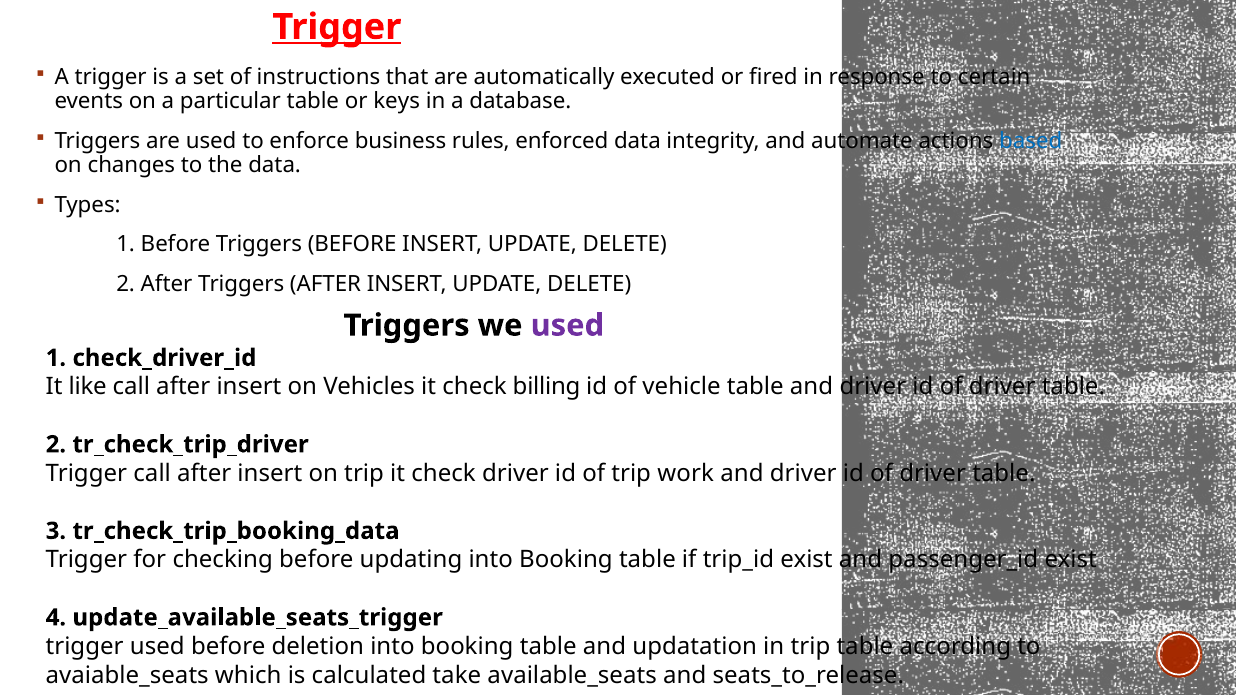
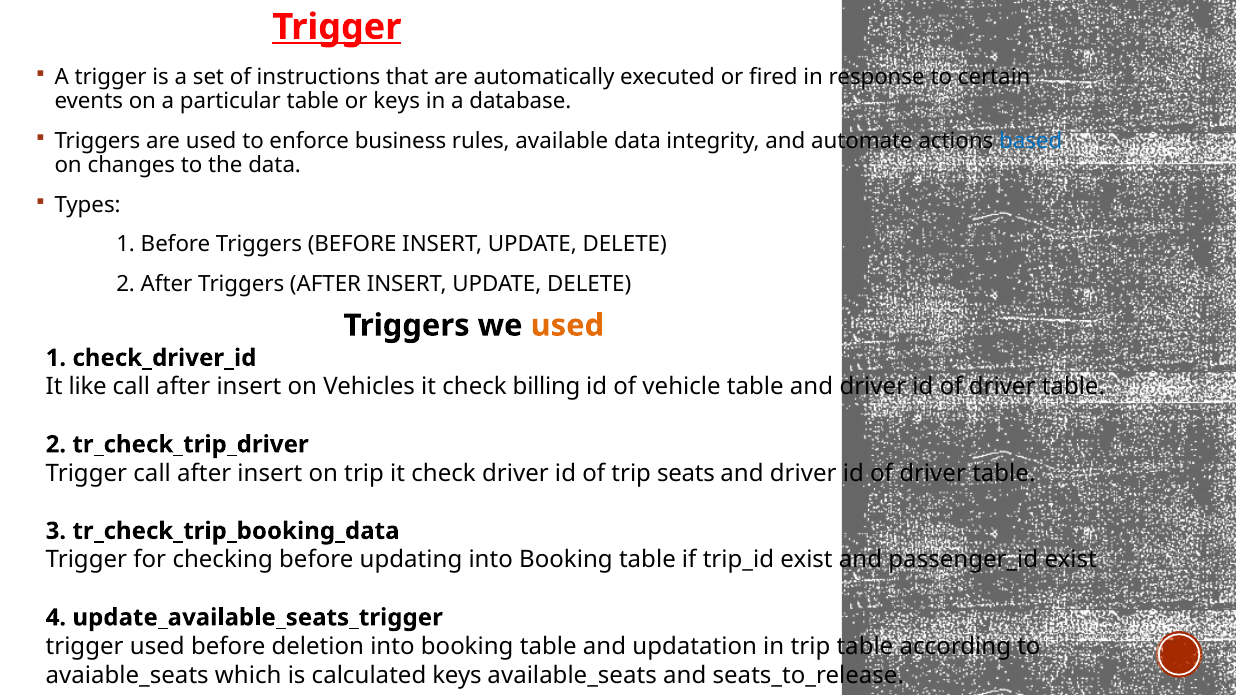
enforced: enforced -> available (562, 141)
used colour: purple -> orange (567, 326)
work: work -> seats (686, 473)
calculated take: take -> keys (457, 675)
